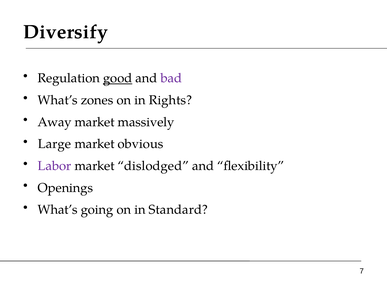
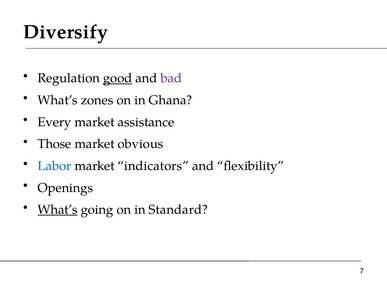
Rights: Rights -> Ghana (170, 100)
Away: Away -> Every (55, 122)
massively: massively -> assistance (146, 122)
Large: Large -> Those (55, 144)
Labor colour: purple -> blue (55, 166)
dislodged: dislodged -> indicators (153, 166)
What’s underline: none -> present (58, 210)
